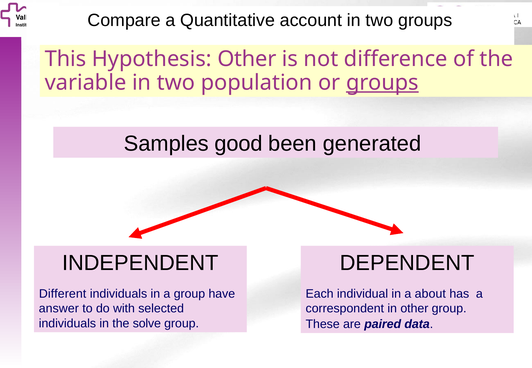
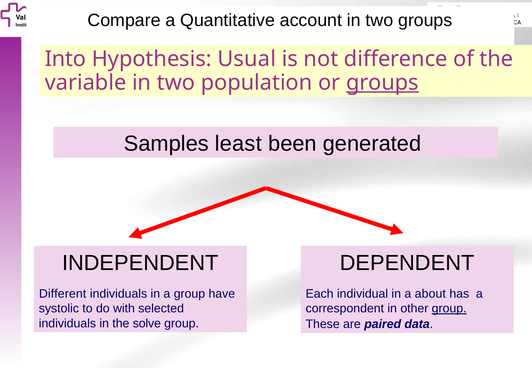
This: This -> Into (65, 59)
Hypothesis Other: Other -> Usual (247, 59)
good: good -> least (238, 144)
answer: answer -> systolic (59, 309)
group underline: none -> present (449, 309)
